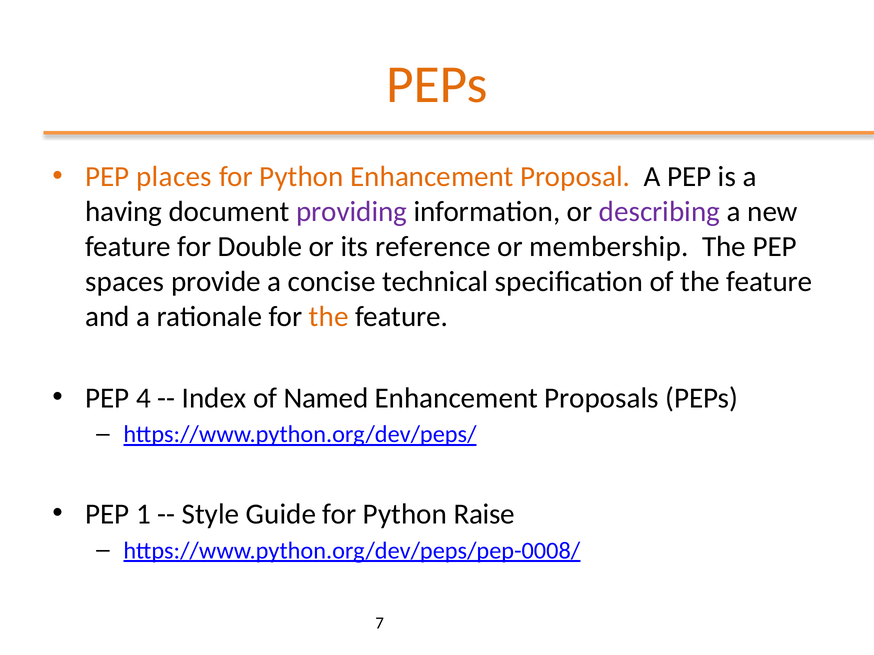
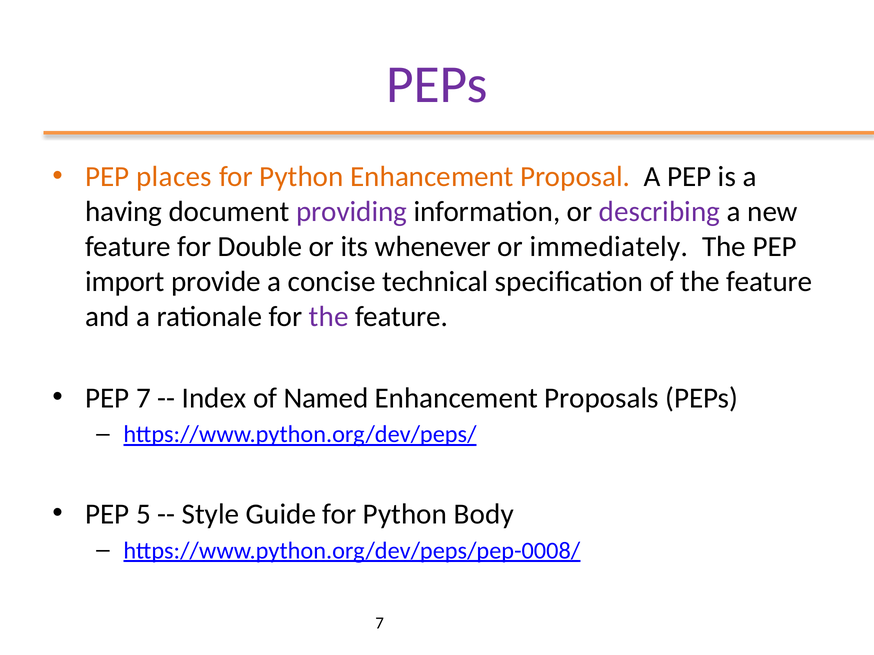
PEPs colour: orange -> purple (437, 85)
reference: reference -> whenever (433, 247)
membership: membership -> immediately (609, 247)
spaces: spaces -> import (125, 282)
the colour: orange -> purple (329, 317)
PEP 4: 4 -> 7 (143, 398)
1: 1 -> 5 (143, 514)
Raise: Raise -> Body (484, 514)
